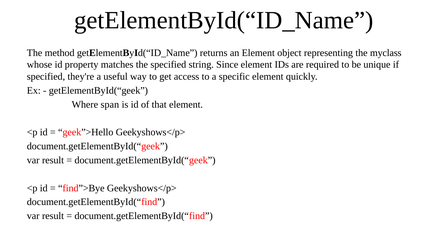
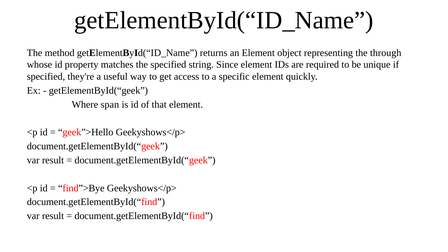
myclass: myclass -> through (386, 53)
